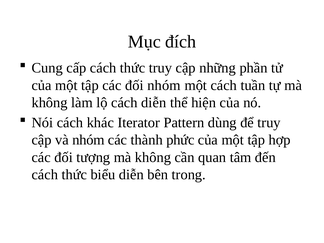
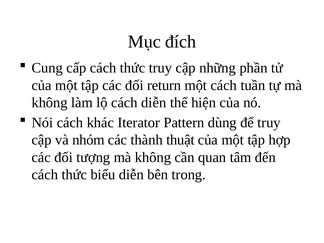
đối nhóm: nhóm -> return (164, 85)
phức: phức -> thuật (180, 140)
